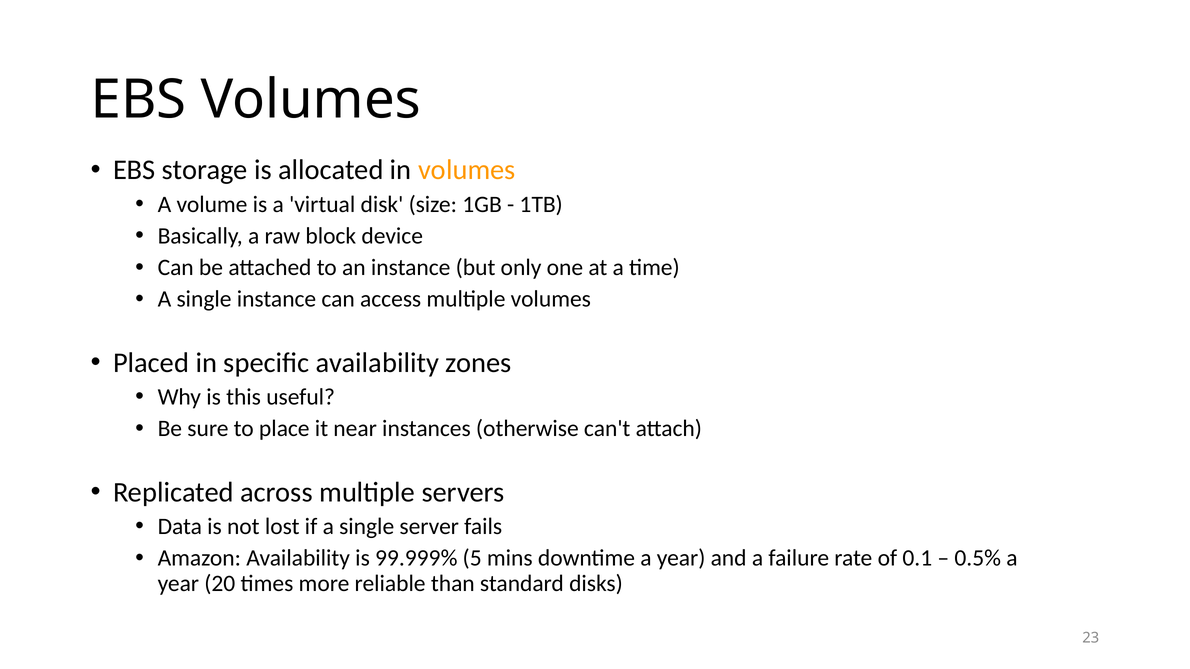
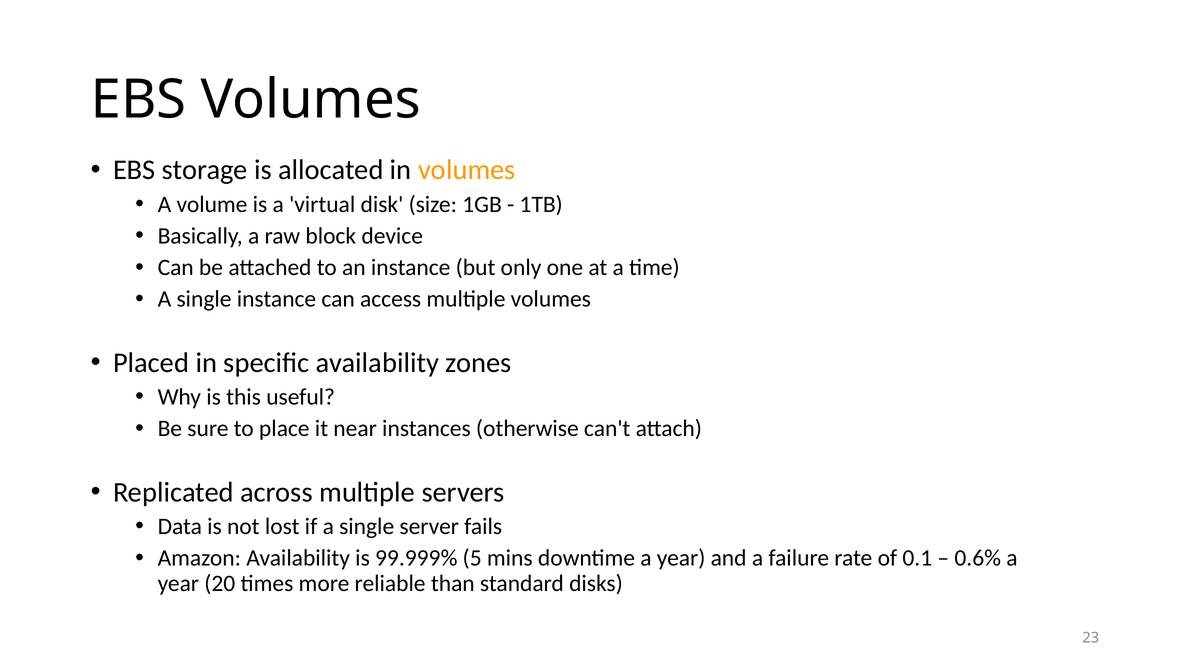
0.5%: 0.5% -> 0.6% (978, 558)
